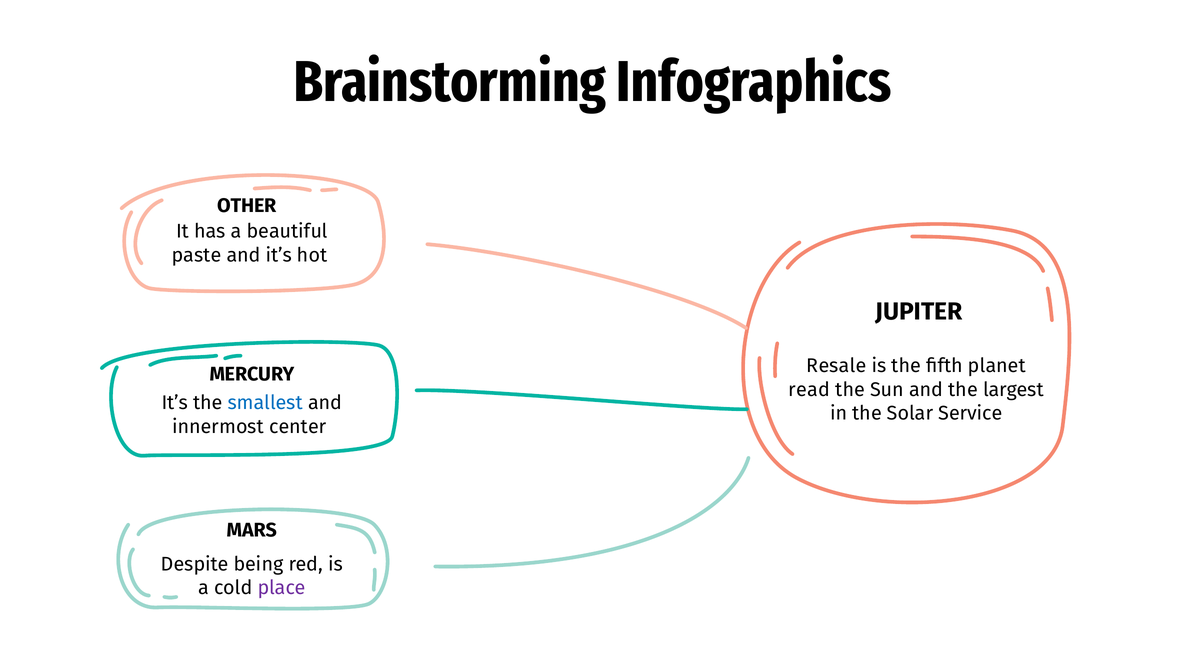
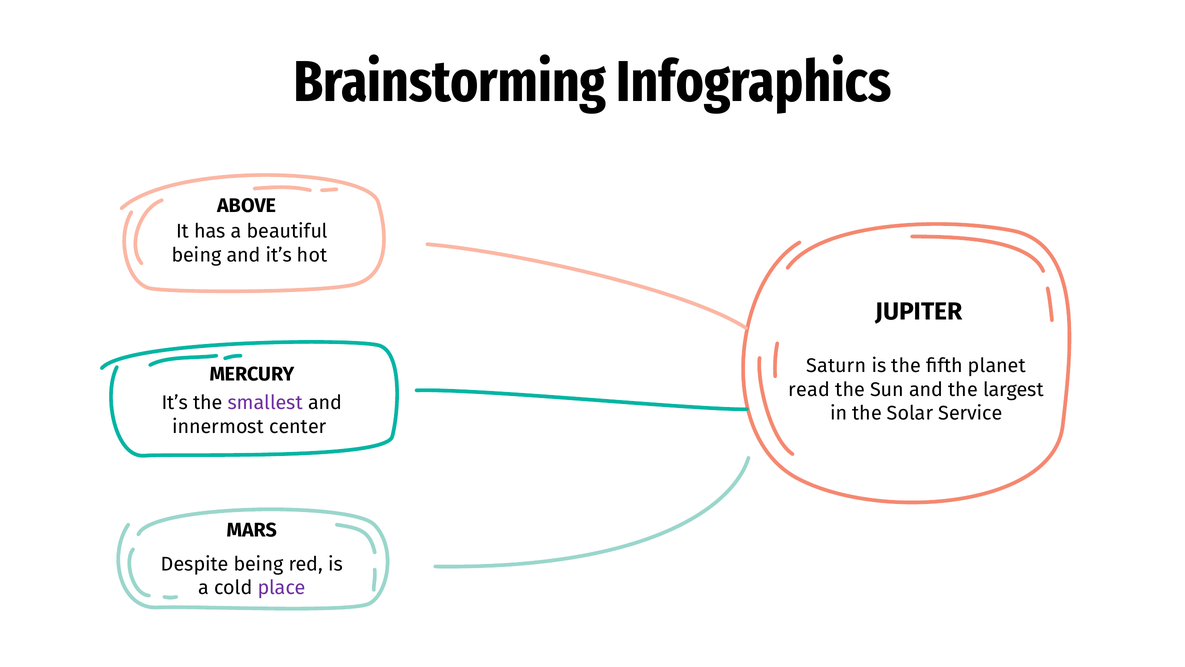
OTHER: OTHER -> ABOVE (247, 206)
paste: paste -> being (196, 255)
Resale: Resale -> Saturn (836, 366)
smallest colour: blue -> purple (265, 403)
